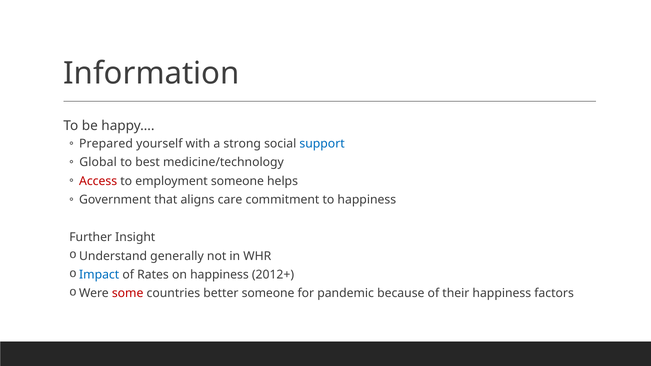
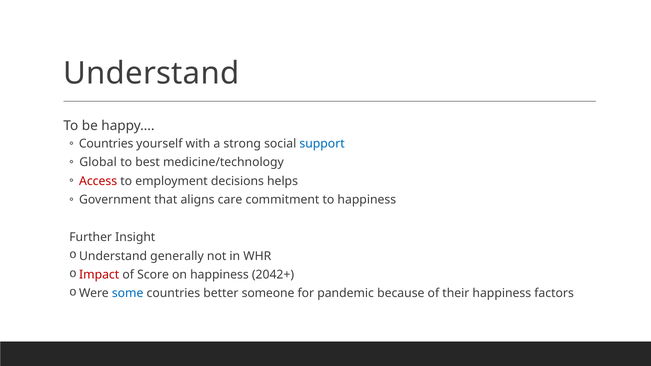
Information: Information -> Understand (151, 73)
Prepared: Prepared -> Countries (106, 144)
employment someone: someone -> decisions (237, 181)
Impact colour: blue -> red (99, 275)
Rates: Rates -> Score (153, 275)
2012+: 2012+ -> 2042+ (273, 275)
some colour: red -> blue (128, 294)
